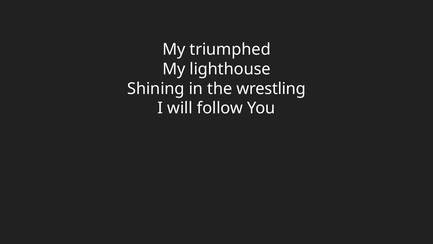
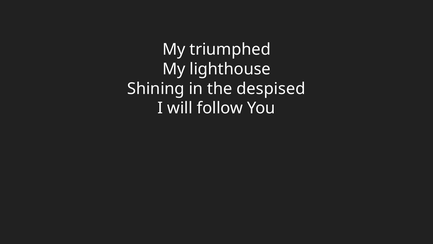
wrestling: wrestling -> despised (271, 89)
